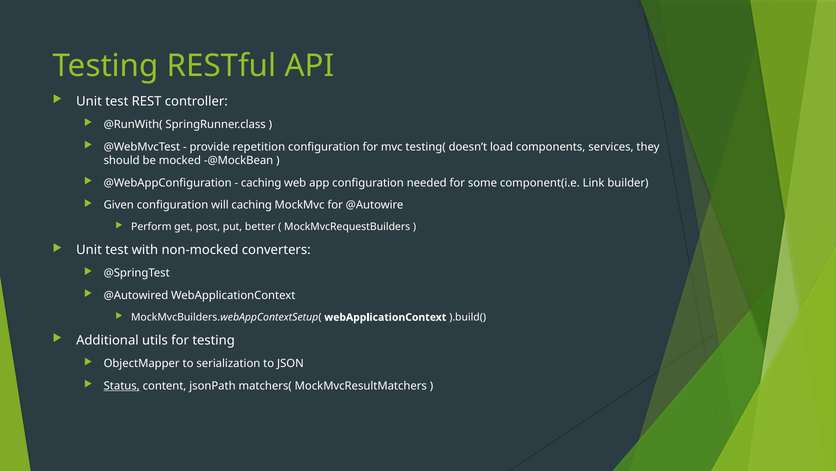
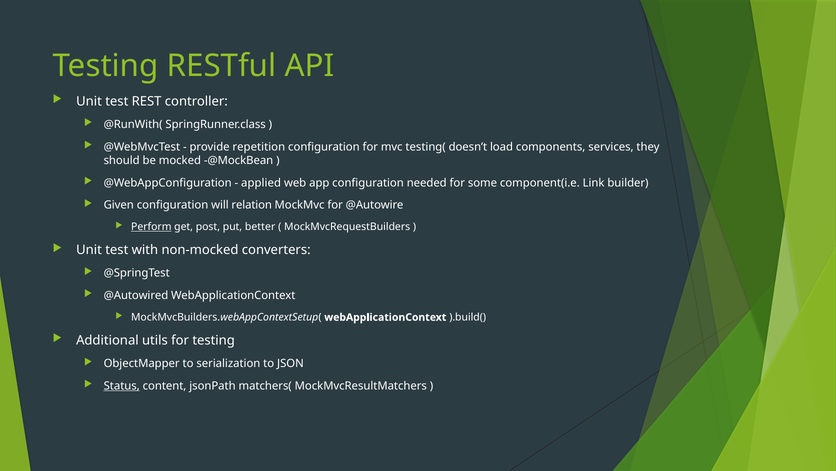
caching: caching -> applied (261, 183)
will caching: caching -> relation (252, 205)
Perform underline: none -> present (151, 227)
